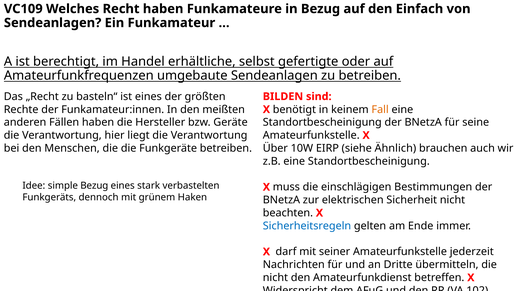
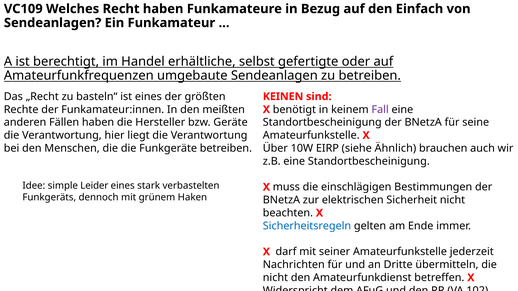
BILDEN: BILDEN -> KEINEN (283, 97)
Fall colour: orange -> purple (380, 110)
simple Bezug: Bezug -> Leider (94, 186)
